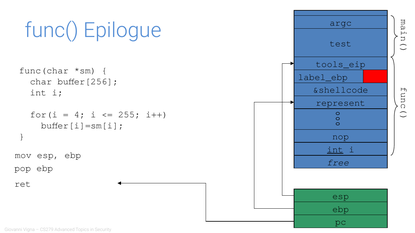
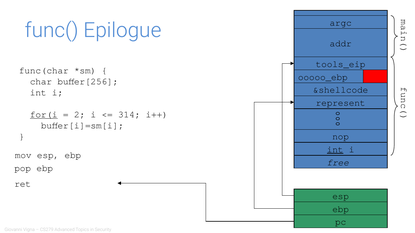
test: test -> addr (341, 43)
label_ebp: label_ebp -> ooooo_ebp (323, 77)
for(i underline: none -> present (44, 115)
4: 4 -> 2 (80, 115)
255: 255 -> 314 (129, 115)
